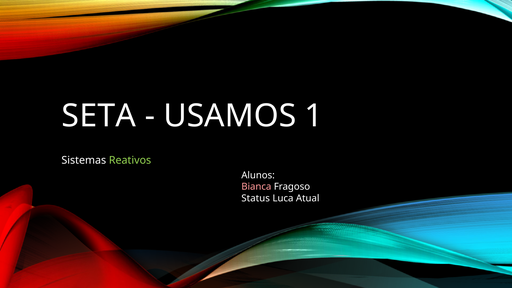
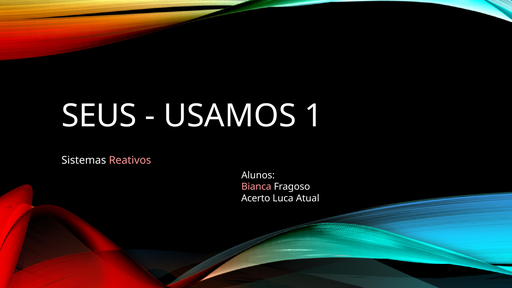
SETA: SETA -> SEUS (99, 116)
Reativos colour: light green -> pink (130, 160)
Status: Status -> Acerto (256, 198)
